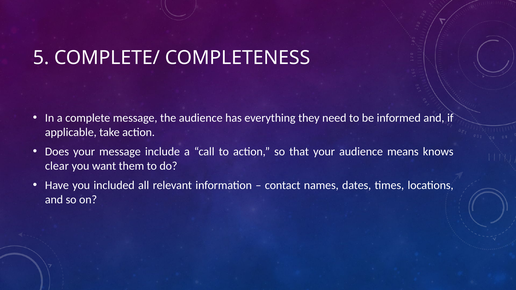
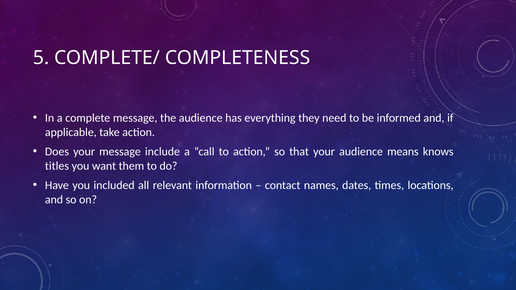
clear: clear -> titles (57, 166)
